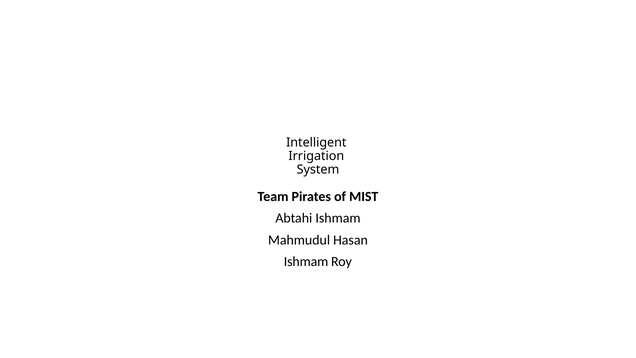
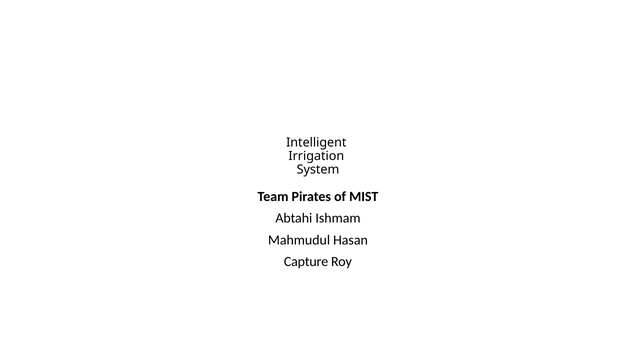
Ishmam: Ishmam -> Capture (306, 261)
